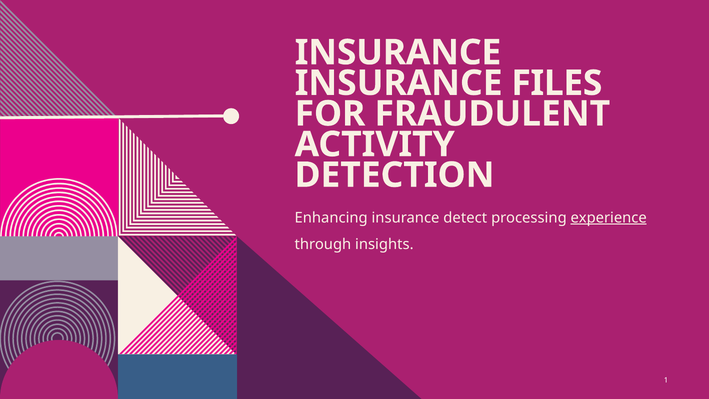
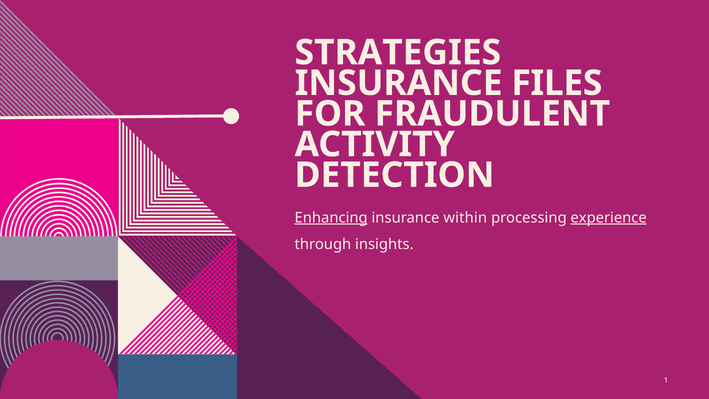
INSURANCE: INSURANCE -> STRATEGIES (398, 53)
Enhancing underline: none -> present (331, 218)
detect: detect -> within (465, 218)
